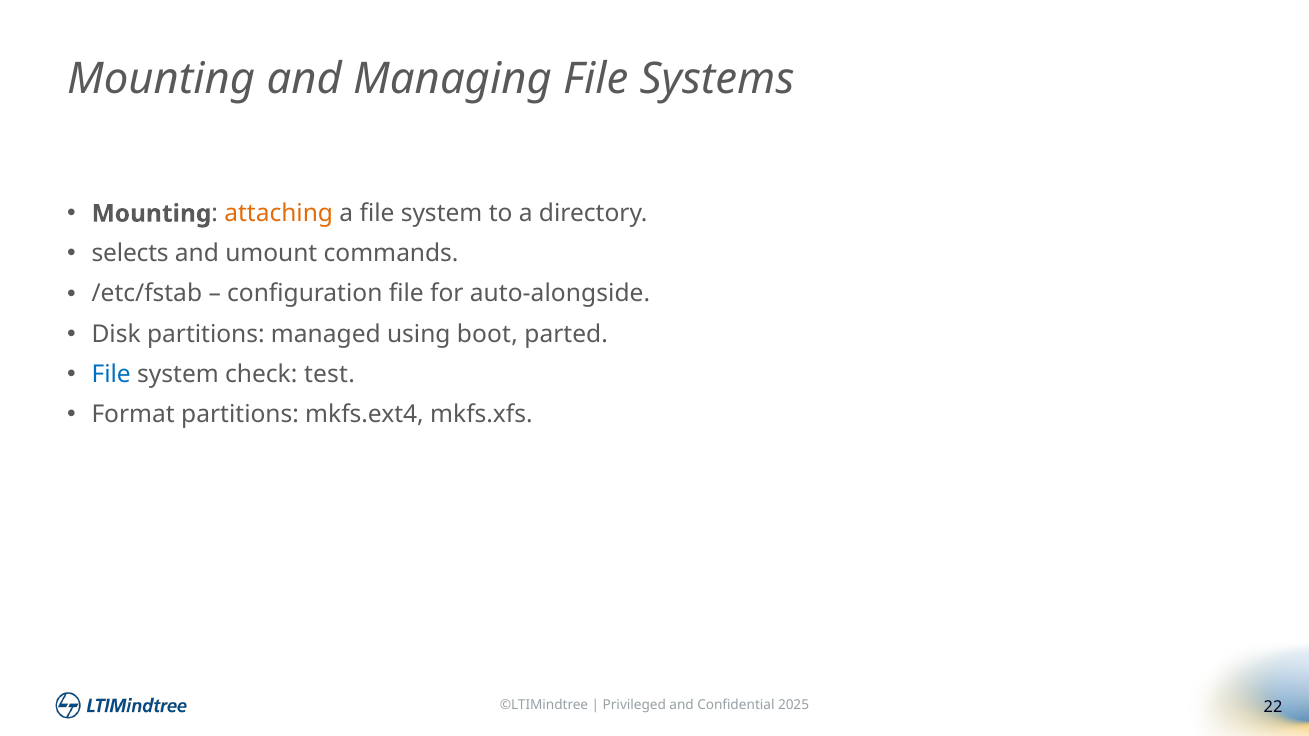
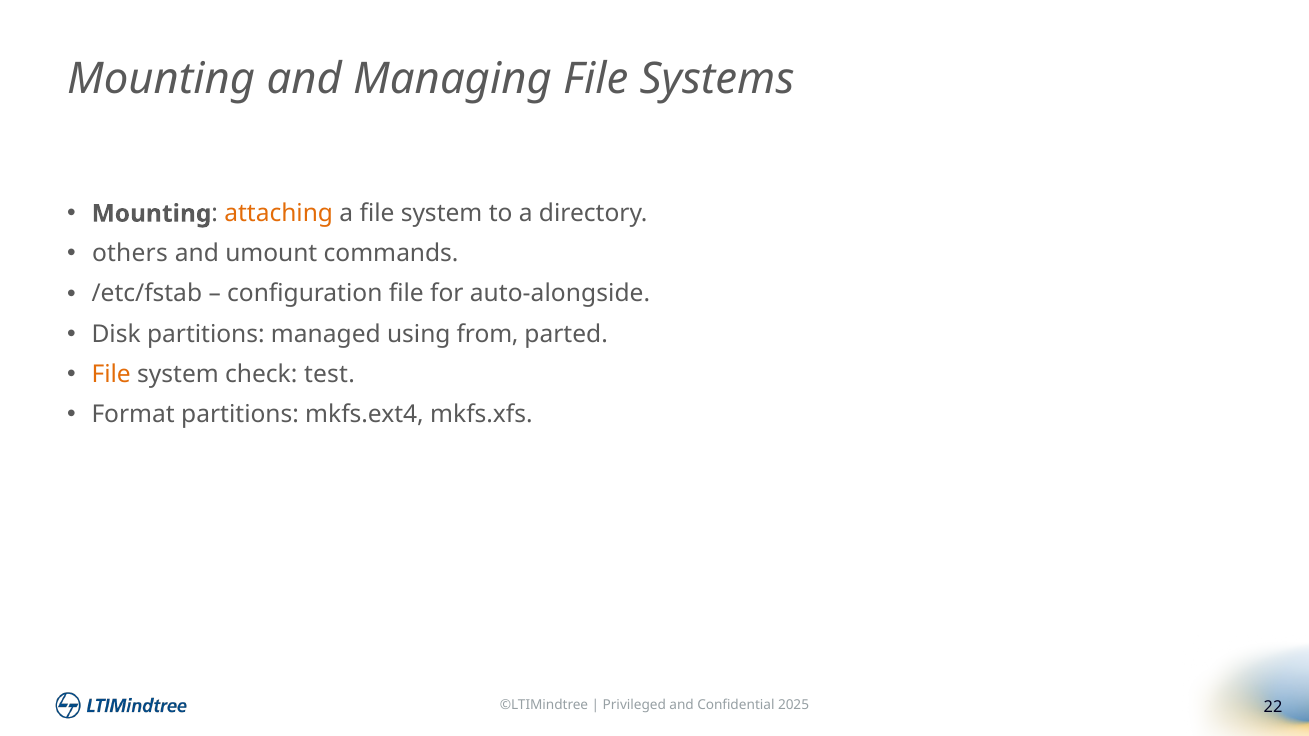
selects: selects -> others (130, 254)
boot: boot -> from (488, 334)
File colour: blue -> orange (111, 374)
